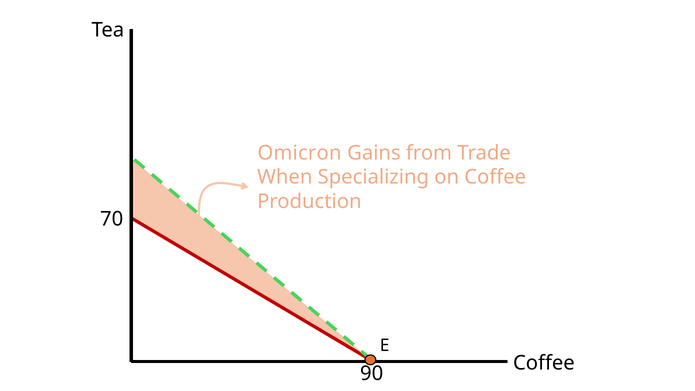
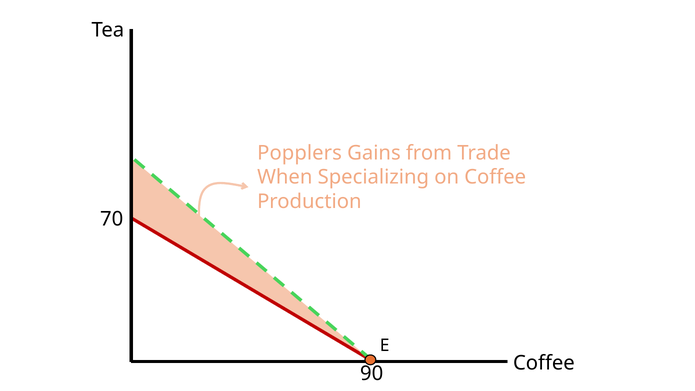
Omicron: Omicron -> Popplers (300, 153)
